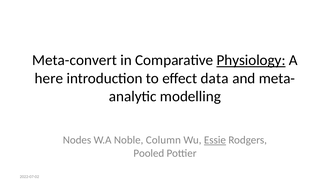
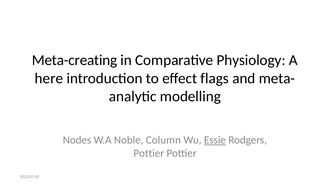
Meta-convert: Meta-convert -> Meta-creating (75, 60)
Physiology underline: present -> none (251, 60)
data: data -> flags (215, 79)
Pooled: Pooled -> Pottier (149, 154)
